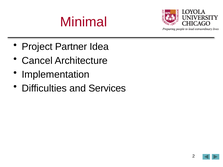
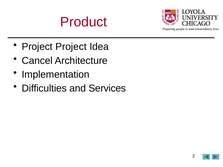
Minimal: Minimal -> Product (84, 22)
Project Partner: Partner -> Project (71, 47)
